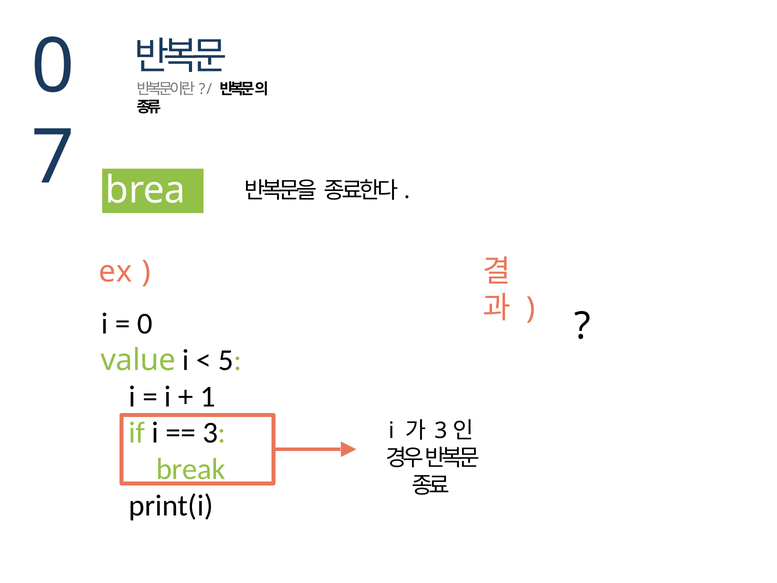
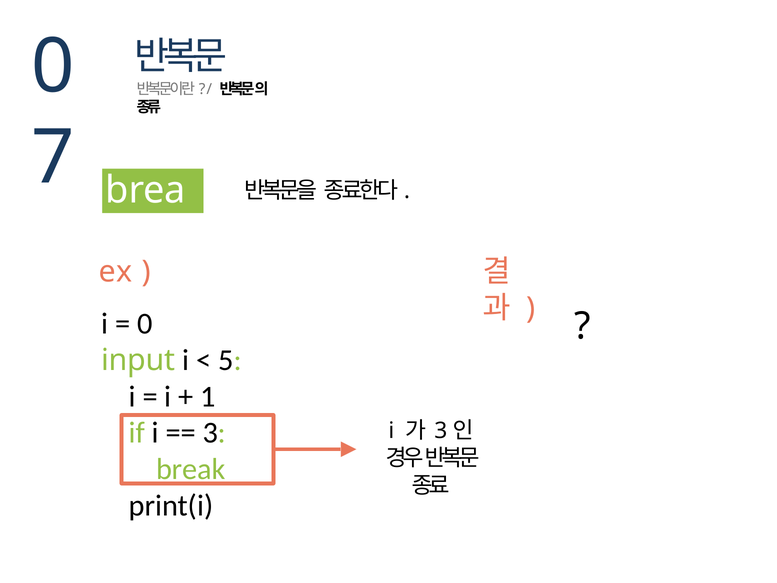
value: value -> input (138, 360)
